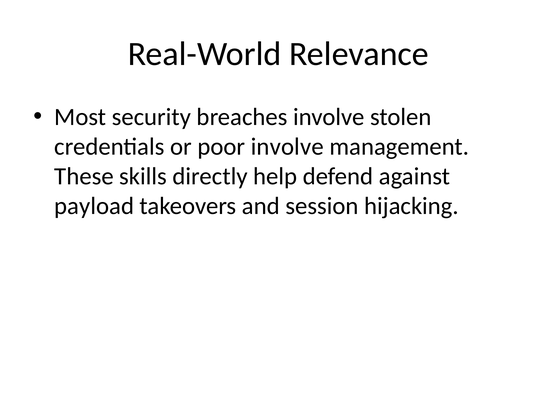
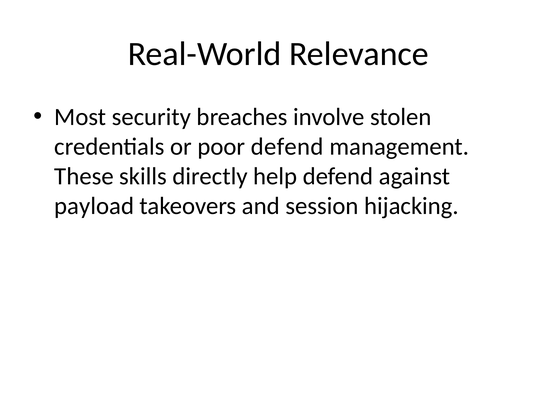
poor involve: involve -> defend (287, 147)
